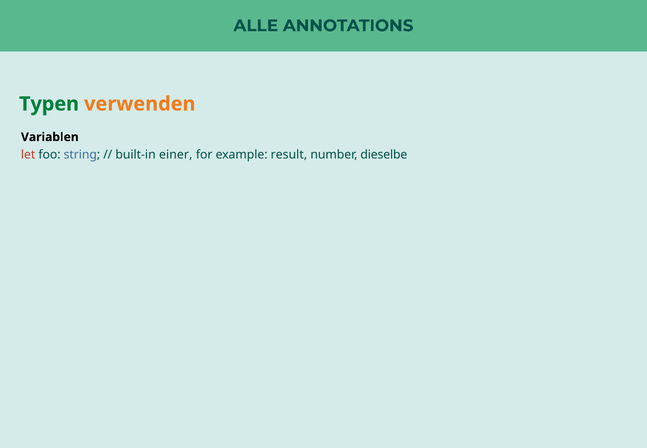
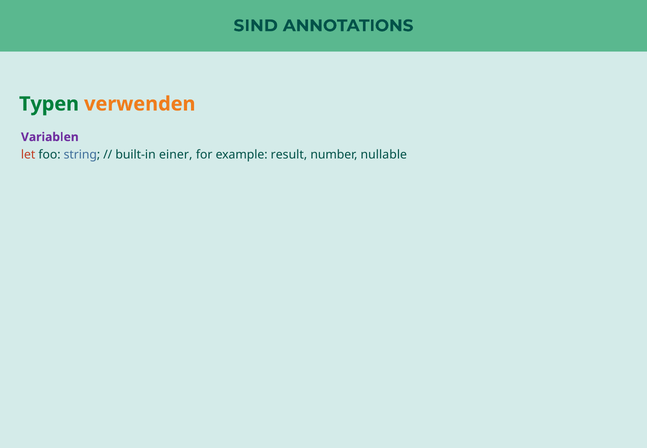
ALLE: ALLE -> SIND (256, 26)
Variablen colour: black -> purple (50, 137)
dieselbe: dieselbe -> nullable (384, 155)
